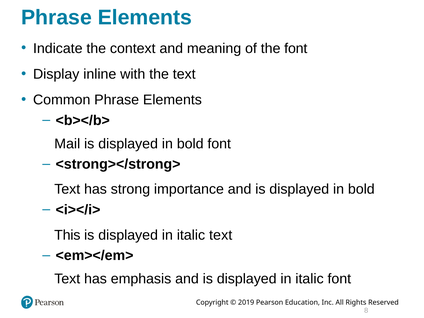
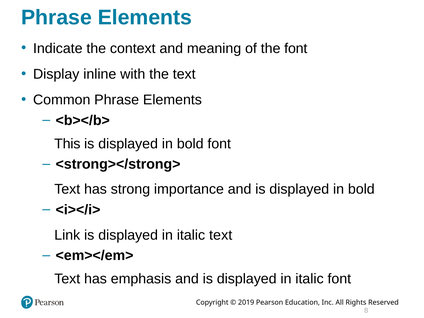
Mail: Mail -> This (67, 144)
This: This -> Link (67, 235)
